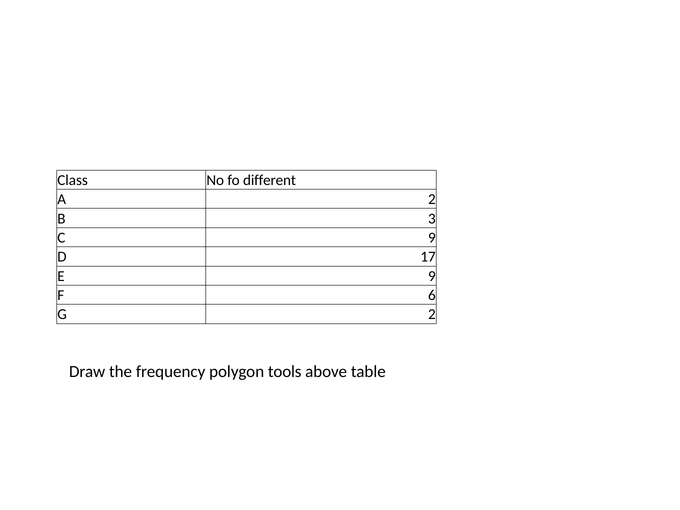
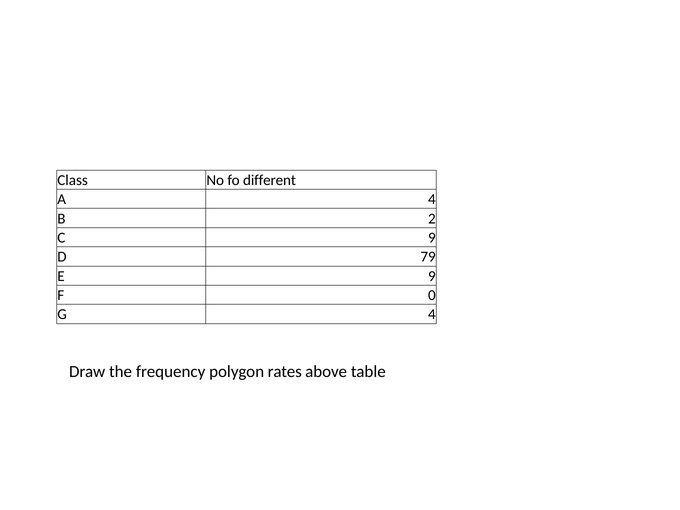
A 2: 2 -> 4 (432, 199)
3: 3 -> 2 (432, 219)
17: 17 -> 79 (428, 257)
6: 6 -> 0 (432, 295)
G 2: 2 -> 4 (432, 315)
tools: tools -> rates (285, 372)
